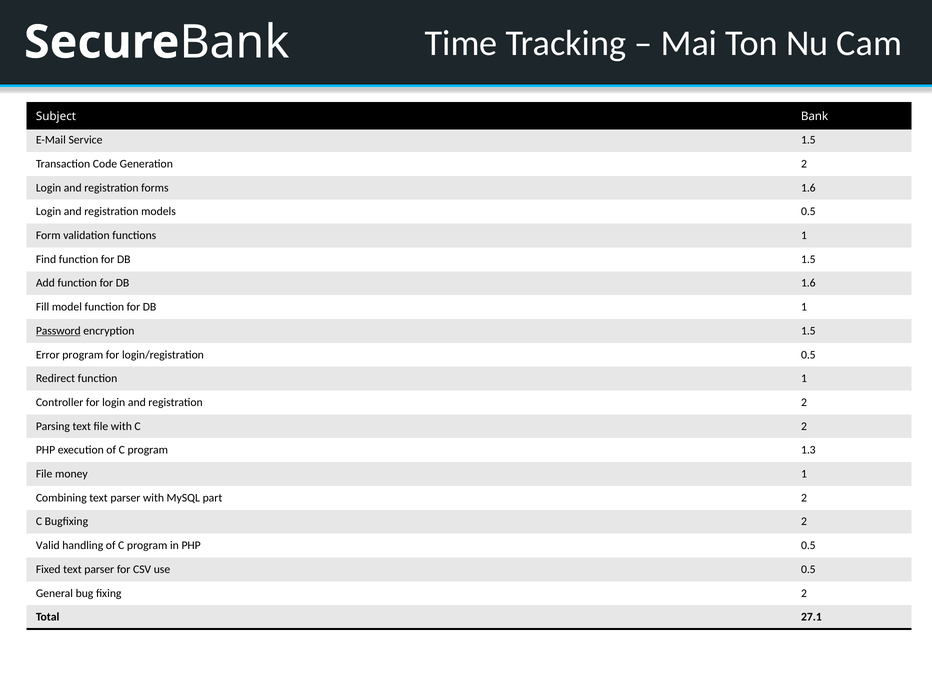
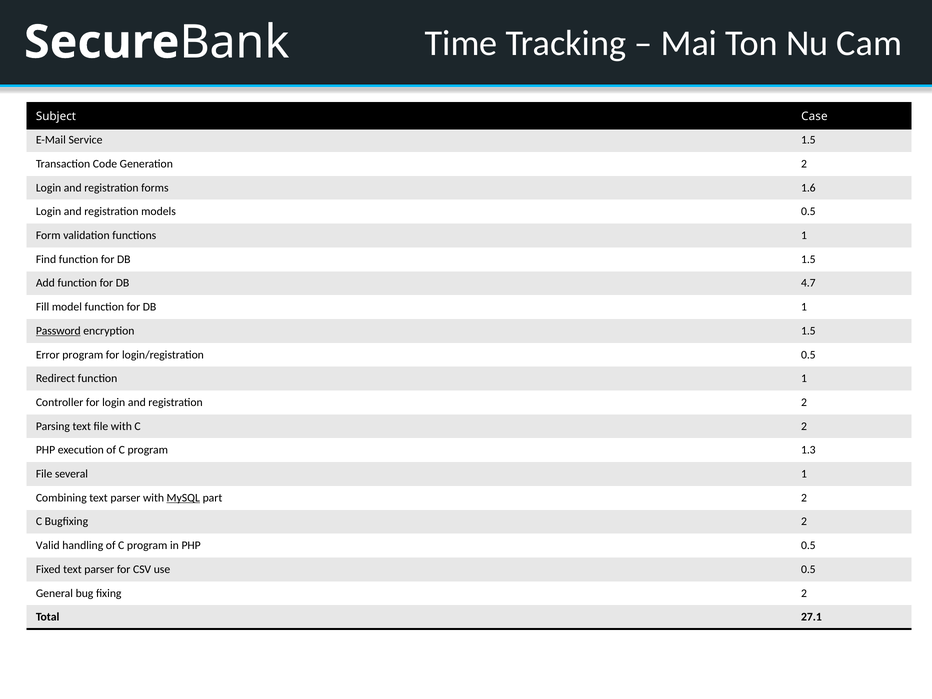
Subject Bank: Bank -> Case (814, 116)
DB 1.6: 1.6 -> 4.7 (808, 283)
money: money -> several (71, 474)
MySQL underline: none -> present (183, 498)
